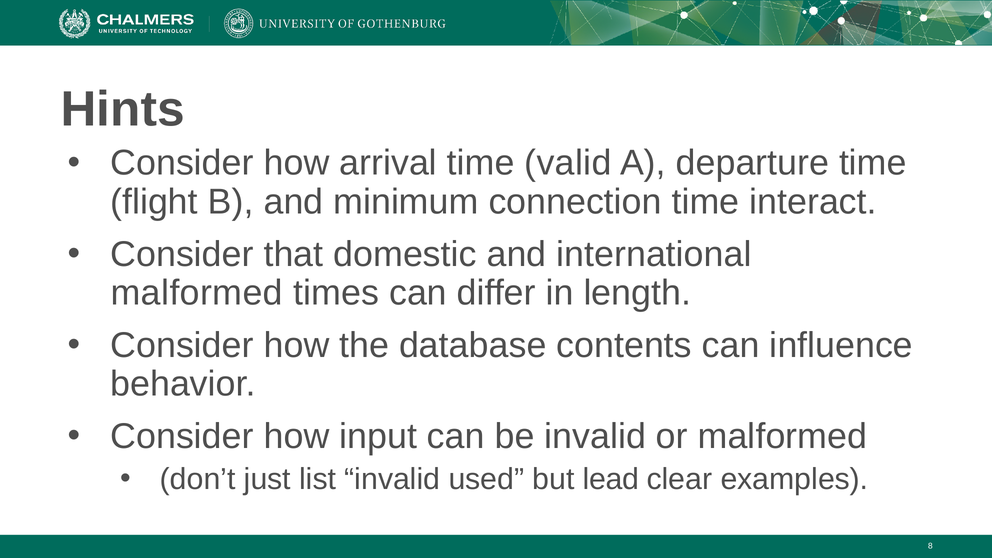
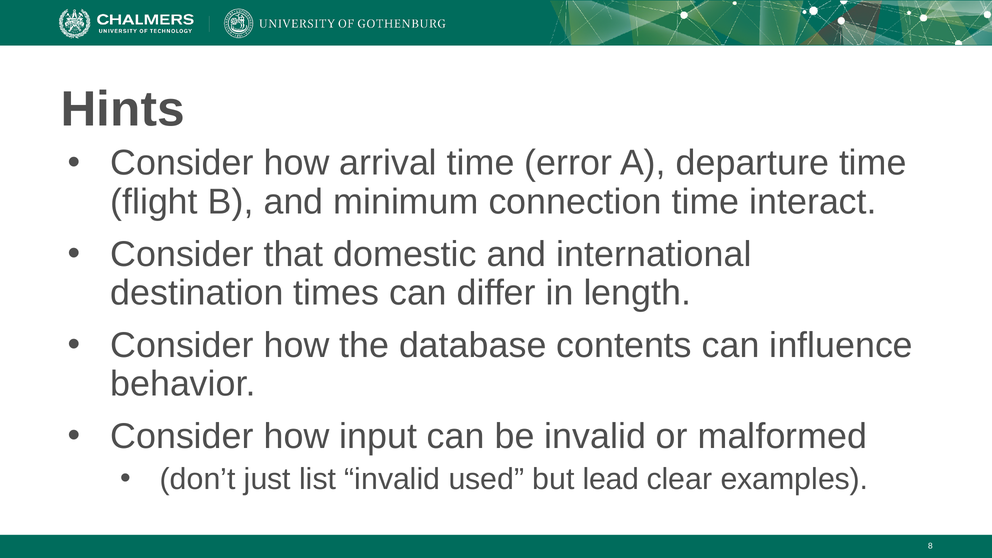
valid: valid -> error (568, 163)
malformed: malformed -> destination (197, 293)
